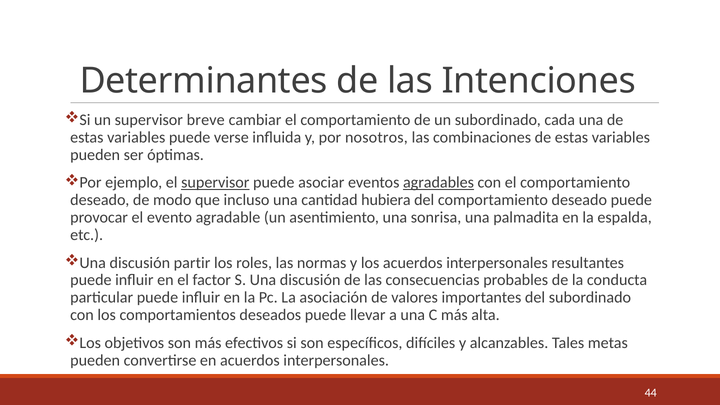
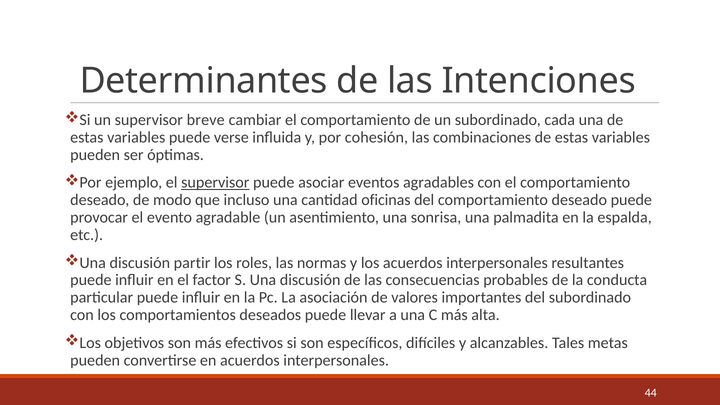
nosotros: nosotros -> cohesión (376, 137)
agradables underline: present -> none (439, 183)
hubiera: hubiera -> oficinas (386, 200)
